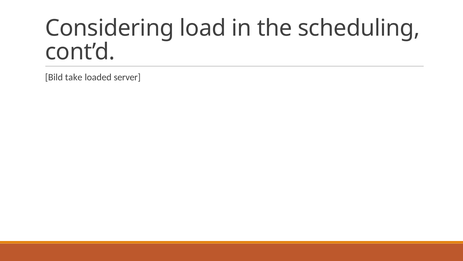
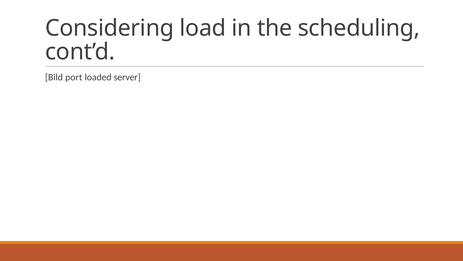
take: take -> port (74, 77)
